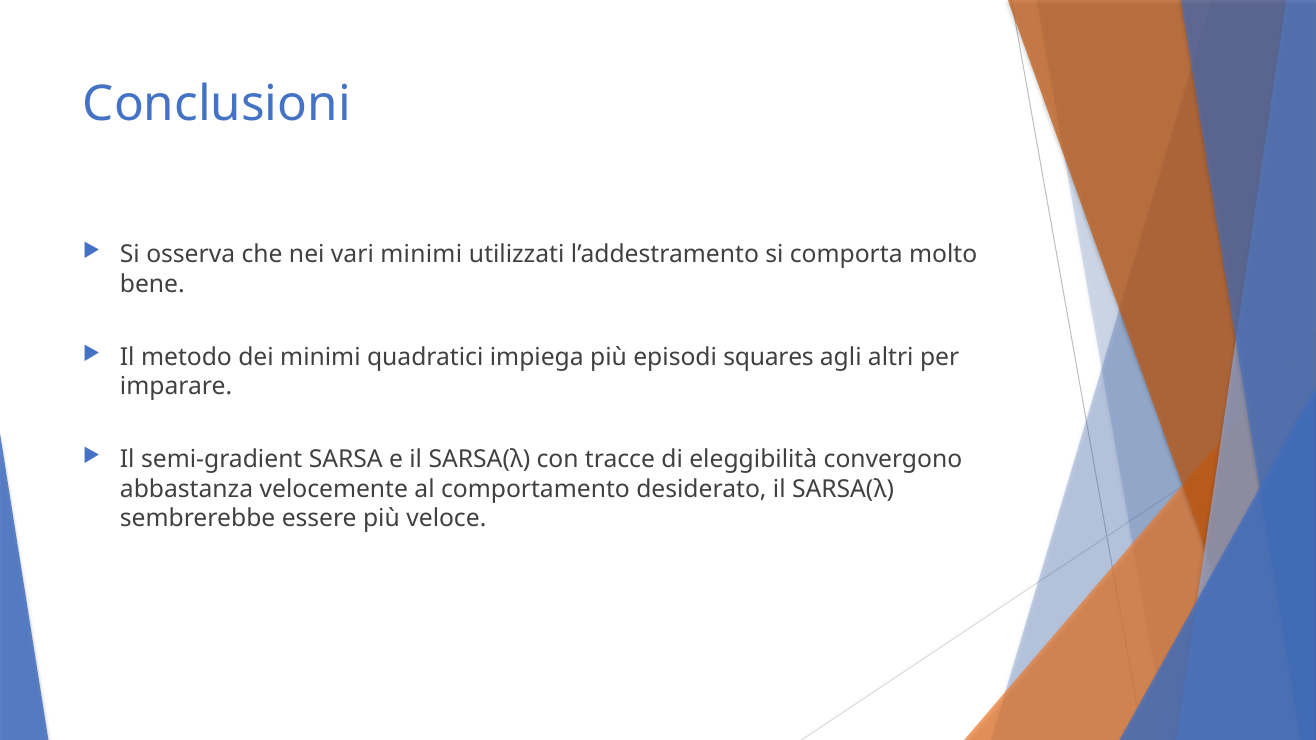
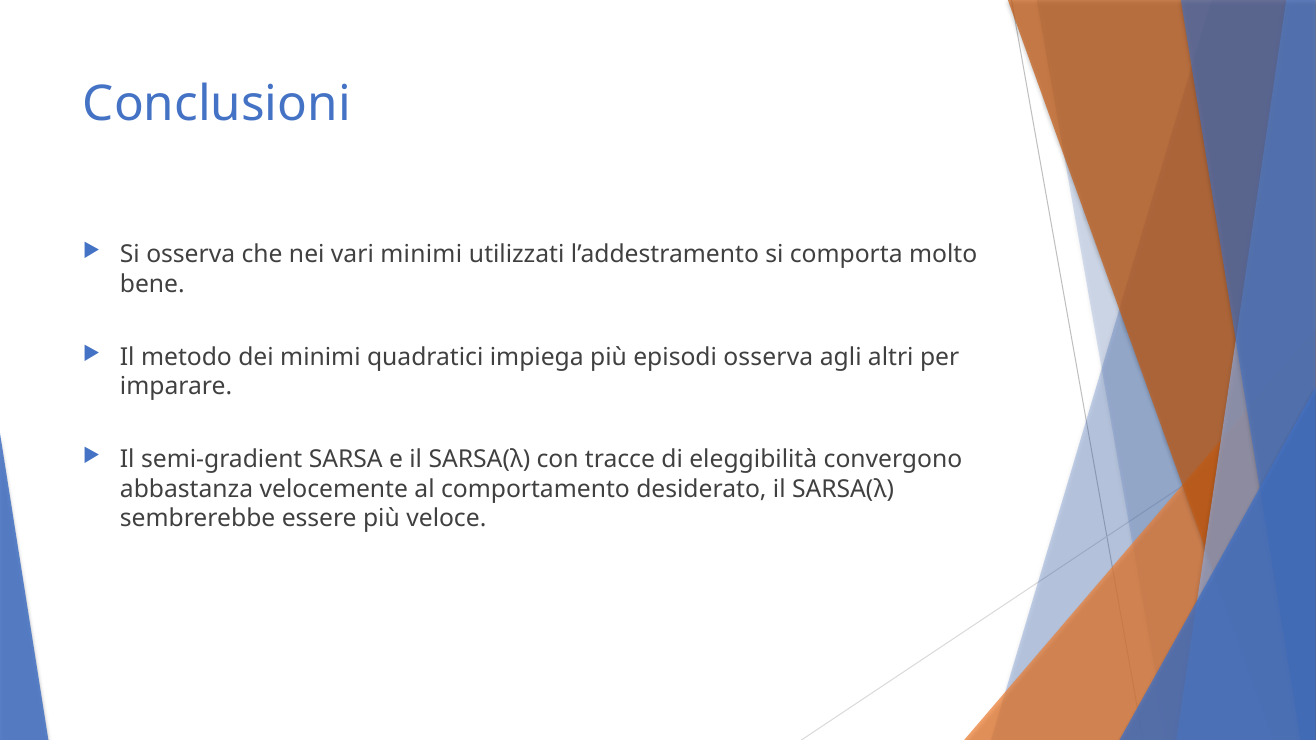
episodi squares: squares -> osserva (768, 357)
